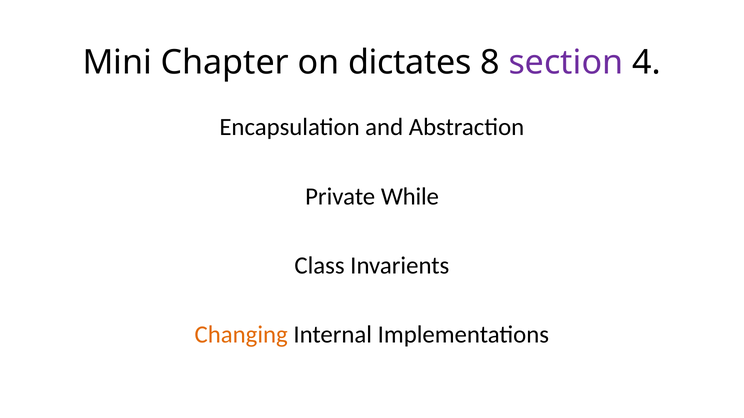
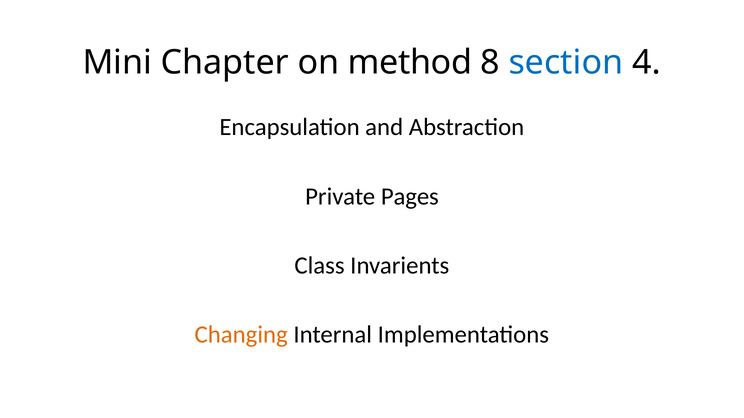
dictates: dictates -> method (410, 62)
section colour: purple -> blue (566, 62)
While: While -> Pages (410, 197)
